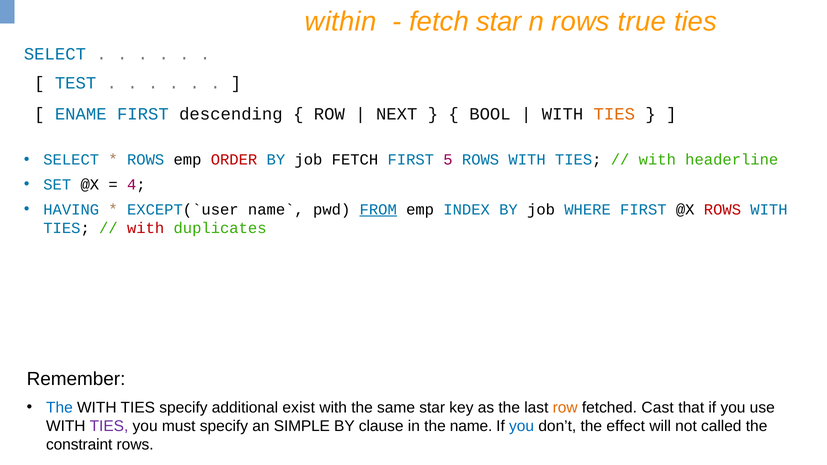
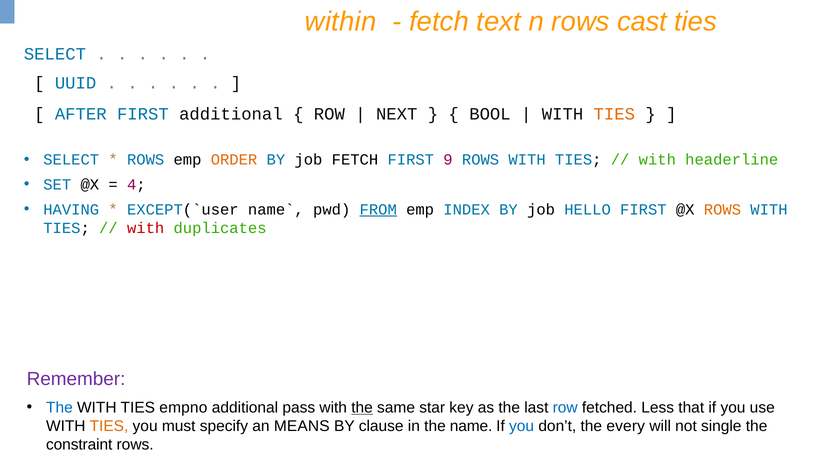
fetch star: star -> text (499, 22)
true: true -> cast (642, 22)
TEST: TEST -> UUID (76, 83)
ENAME: ENAME -> AFTER (81, 114)
FIRST descending: descending -> additional (231, 114)
ORDER colour: red -> orange (234, 160)
5: 5 -> 9 (448, 160)
WHERE: WHERE -> HELLO (588, 210)
ROWS colour: red -> orange (722, 210)
Remember colour: black -> purple (76, 379)
TIES specify: specify -> empno (183, 408)
exist: exist -> pass (299, 408)
the underline: none -> present (362, 408)
row colour: orange -> blue (565, 408)
Cast: Cast -> Less (658, 408)
TIES colour: purple -> orange (109, 426)
SIMPLE: SIMPLE -> MEANS (302, 426)
effect: effect -> every (626, 426)
called: called -> single (721, 426)
